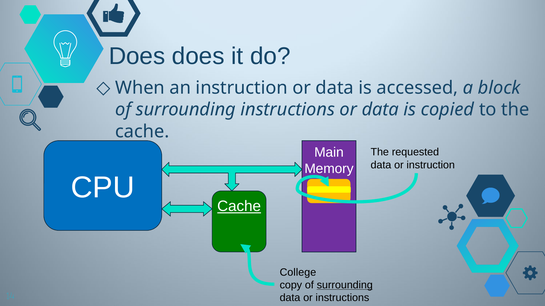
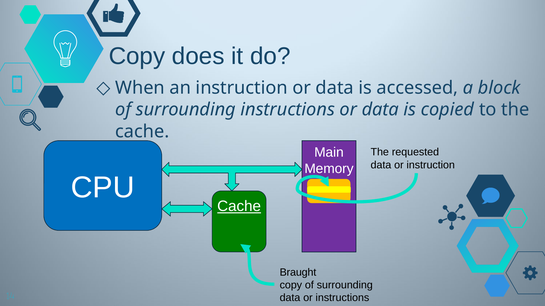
Does: Does -> Copy (137, 56)
College: College -> Braught (298, 273)
surrounding underline: present -> none (345, 285)
